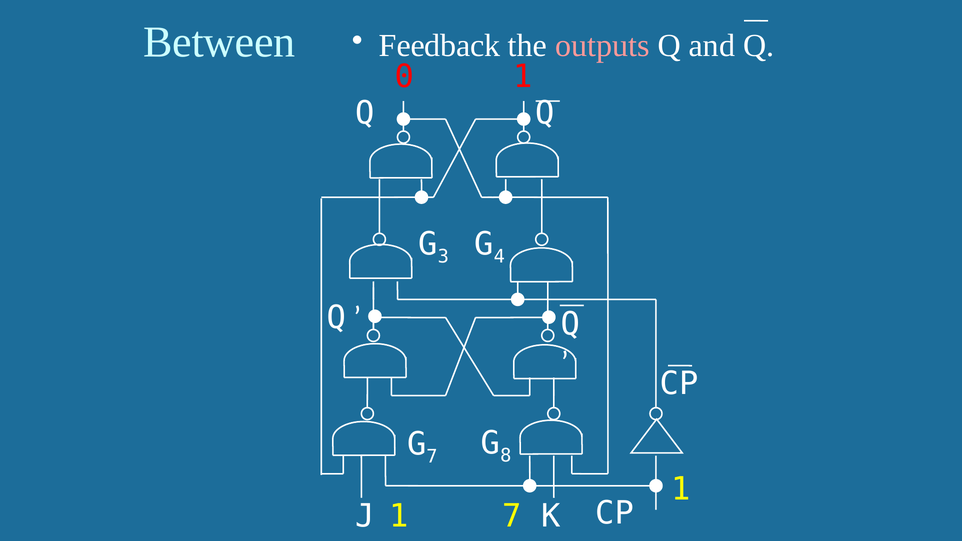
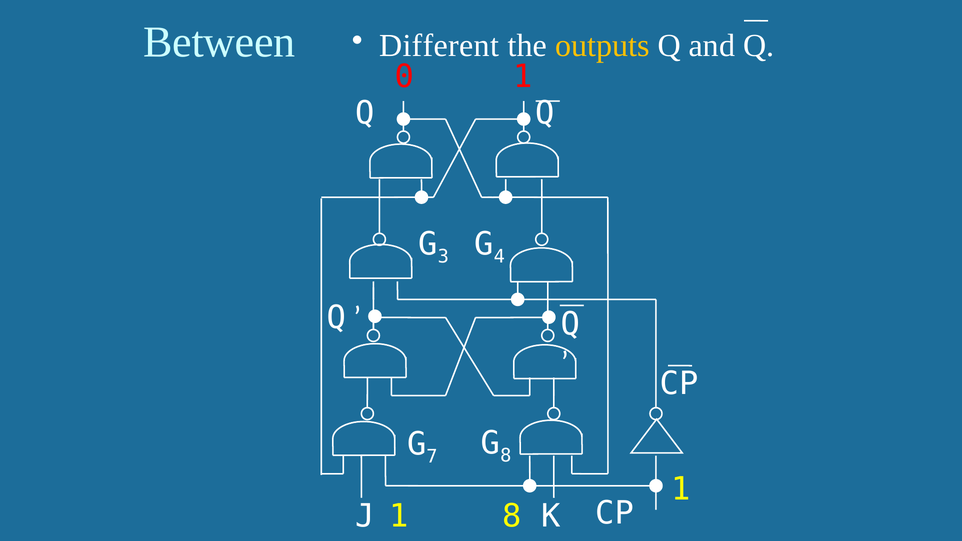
Feedback: Feedback -> Different (439, 46)
outputs colour: pink -> yellow (602, 46)
1 7: 7 -> 8 (512, 517)
